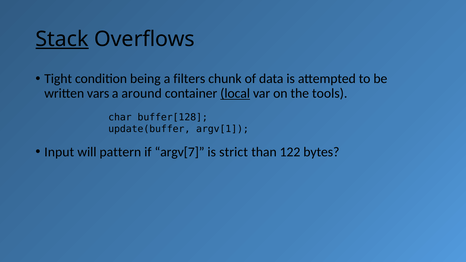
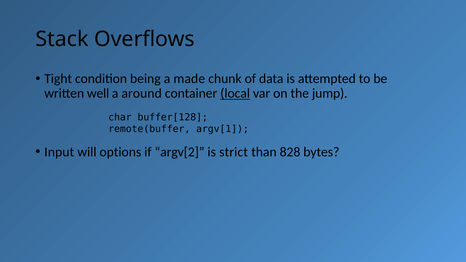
Stack underline: present -> none (62, 39)
filters: filters -> made (189, 79)
vars: vars -> well (98, 93)
tools: tools -> jump (330, 93)
update(buffer: update(buffer -> remote(buffer (149, 129)
pattern: pattern -> options (120, 152)
argv[7: argv[7 -> argv[2 (180, 152)
122: 122 -> 828 (290, 152)
